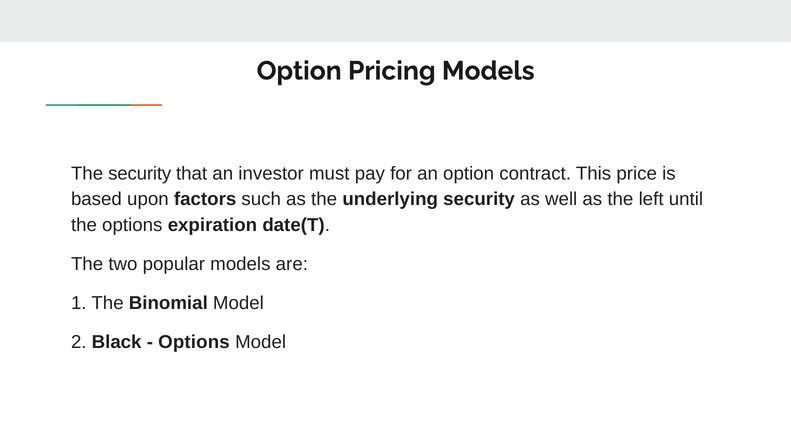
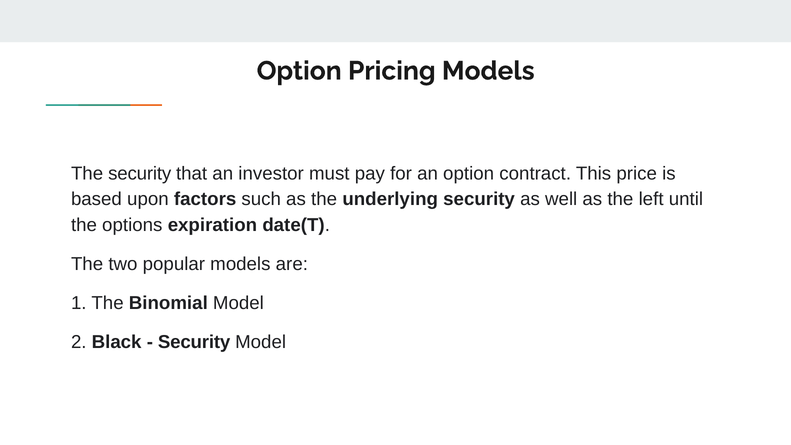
Options: Options -> Security (194, 342)
